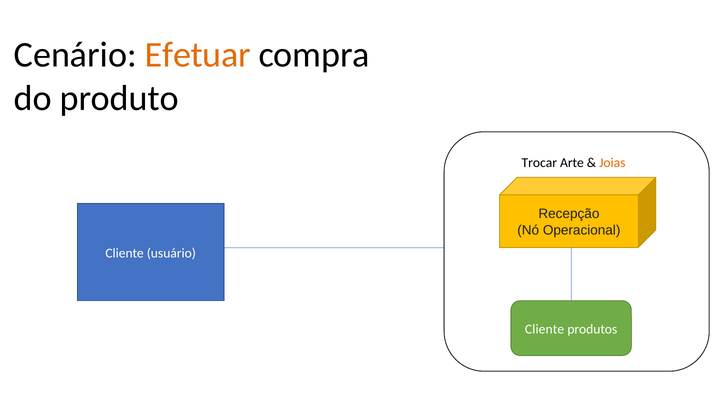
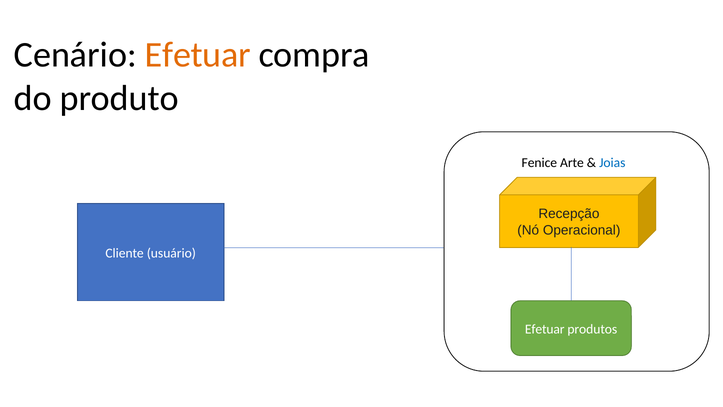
Trocar: Trocar -> Fenice (539, 163)
Joias colour: orange -> blue (612, 163)
Cliente: Cliente -> Efetuar (545, 329)
